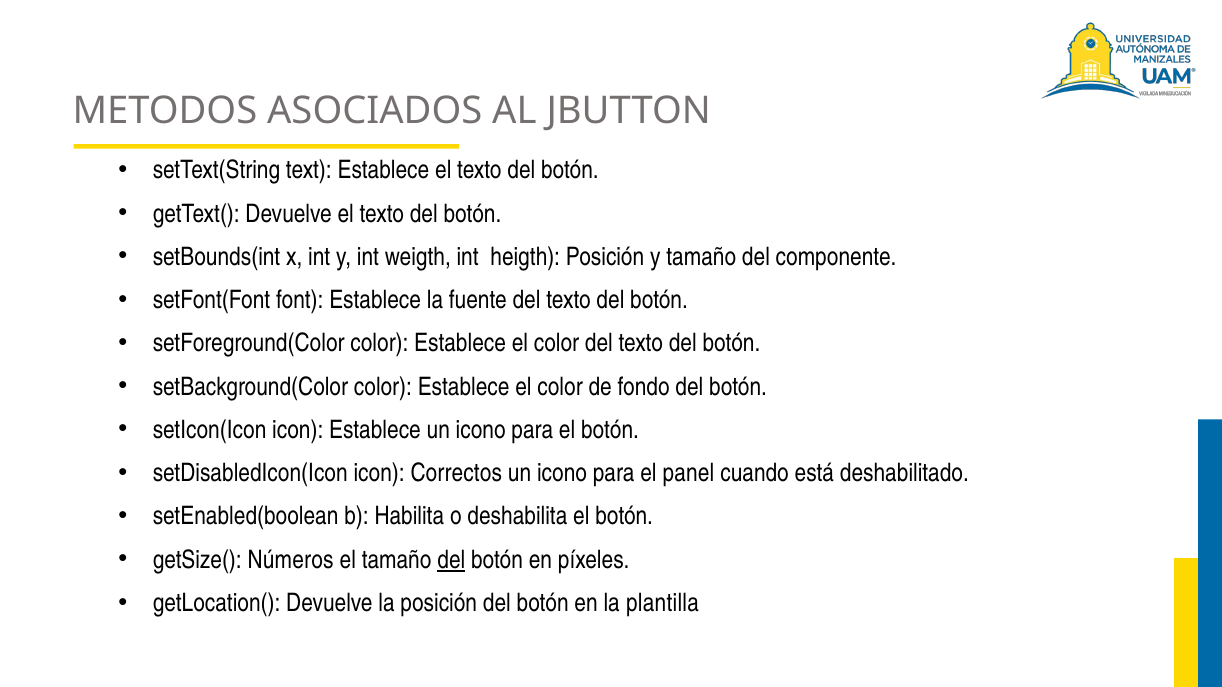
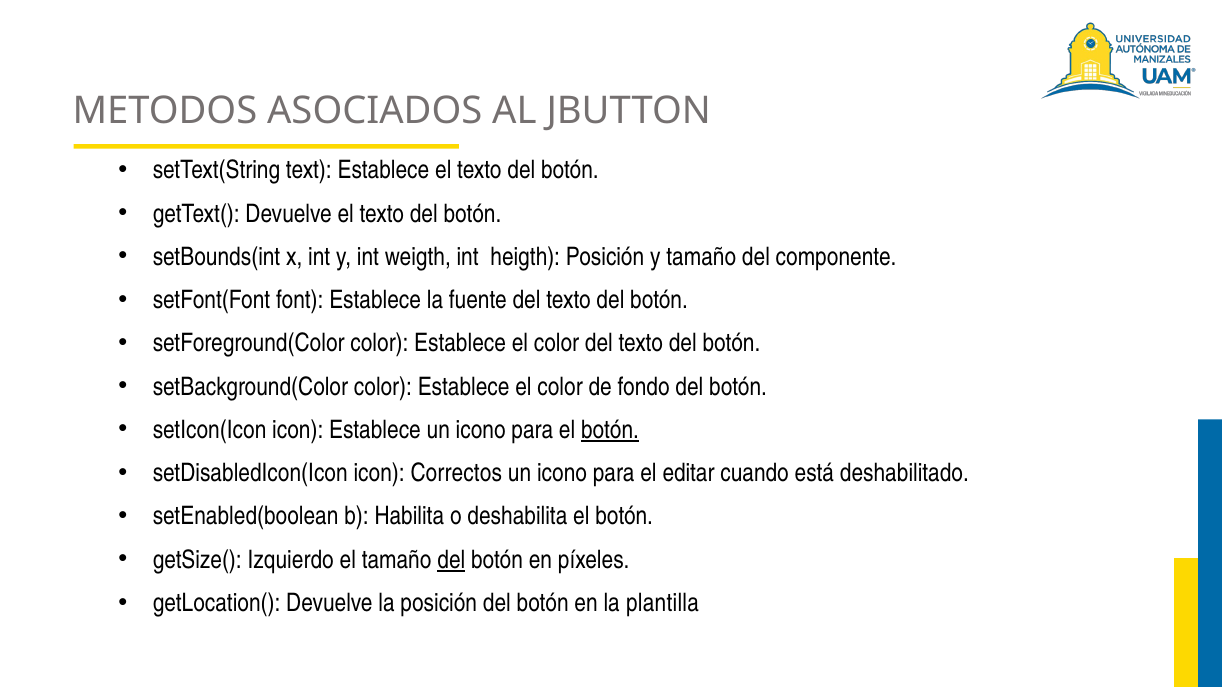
botón underline: none -> present (610, 430)
panel: panel -> editar (689, 474)
Números: Números -> Izquierdo (291, 560)
